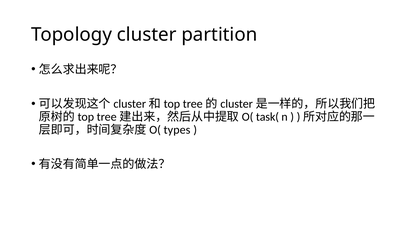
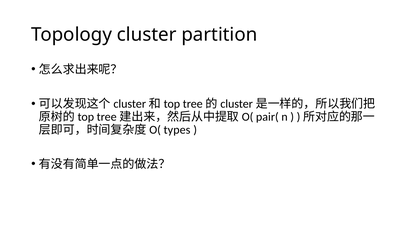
task(: task( -> pair( (267, 117)
